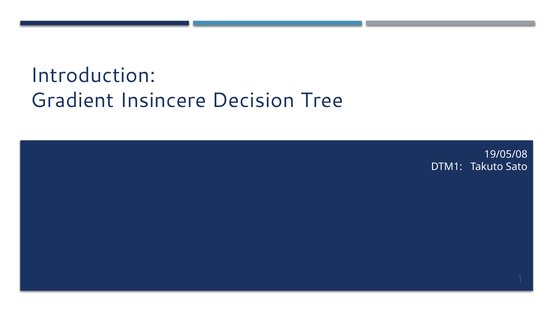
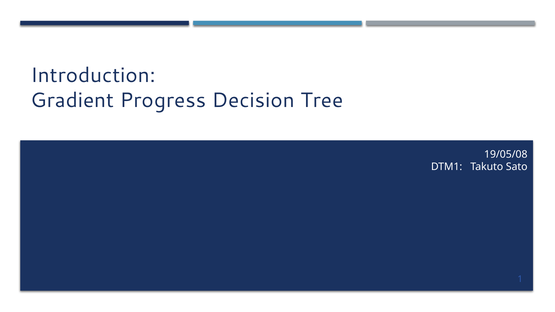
Insincere: Insincere -> Progress (163, 100)
